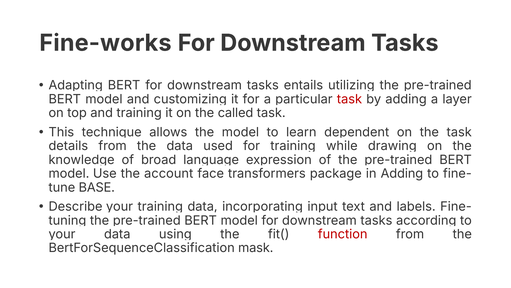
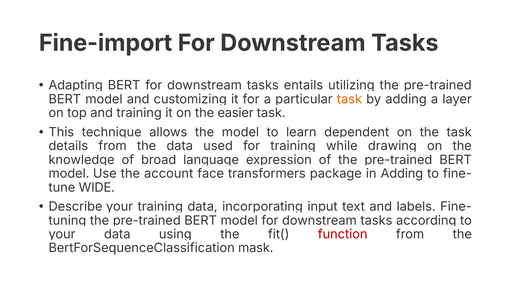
Fine-works: Fine-works -> Fine-import (106, 43)
task colour: red -> orange (349, 99)
called: called -> easier (236, 113)
BASE: BASE -> WIDE (97, 187)
